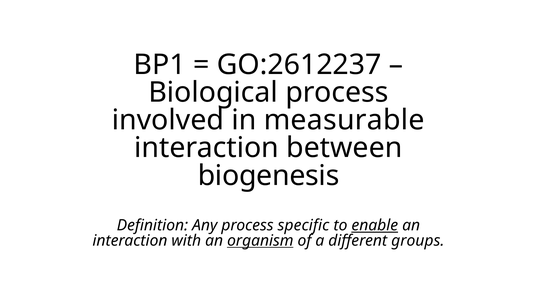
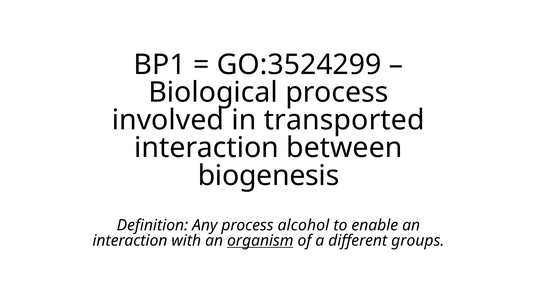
GO:2612237: GO:2612237 -> GO:3524299 (299, 65)
measurable: measurable -> transported (344, 120)
specific: specific -> alcohol (303, 225)
enable underline: present -> none (375, 225)
